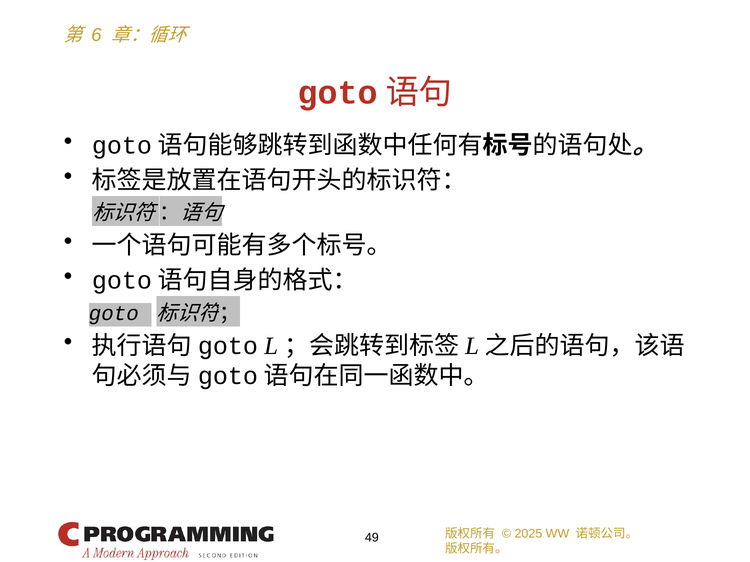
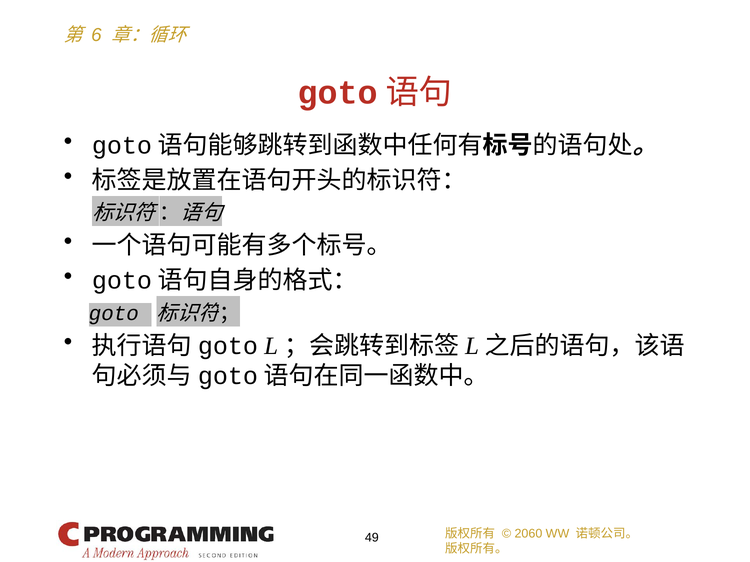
2025: 2025 -> 2060 (528, 534)
